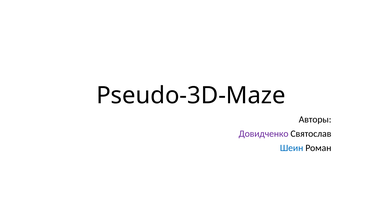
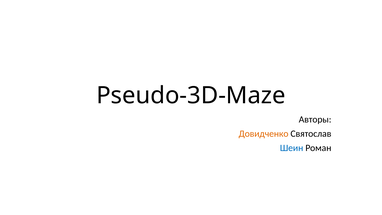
Довидченко colour: purple -> orange (264, 134)
